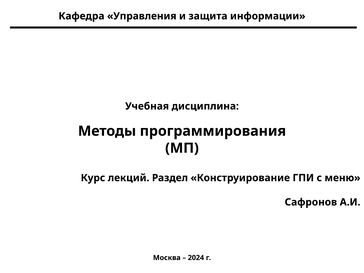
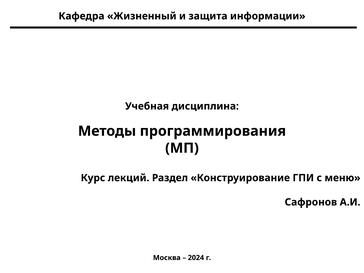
Управления: Управления -> Жизненный (142, 16)
